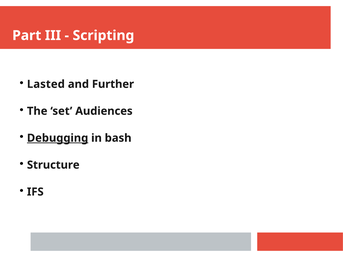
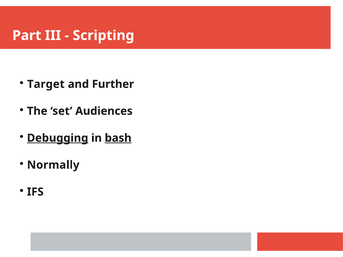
Lasted: Lasted -> Target (46, 84)
bash underline: none -> present (118, 138)
Structure: Structure -> Normally (53, 165)
